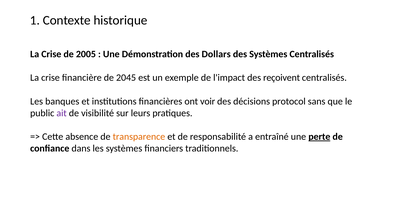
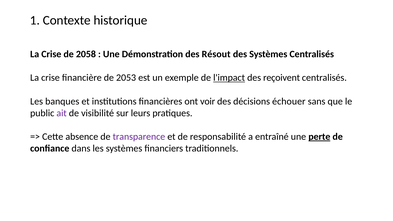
2005: 2005 -> 2058 (86, 54)
Dollars: Dollars -> Résout (216, 54)
2045: 2045 -> 2053 (126, 78)
l'impact underline: none -> present (229, 78)
protocol: protocol -> échouer (289, 101)
transparence colour: orange -> purple (139, 137)
